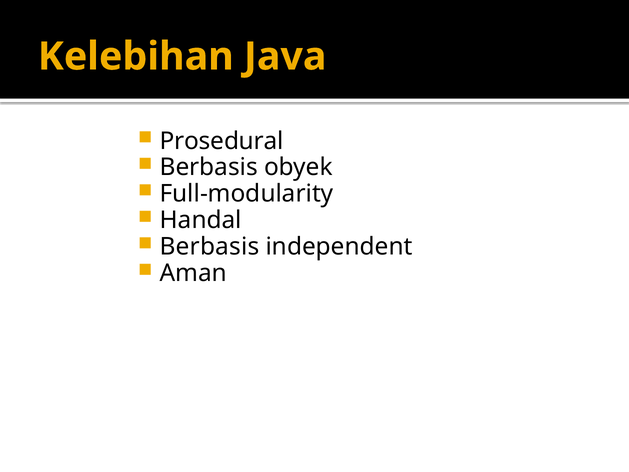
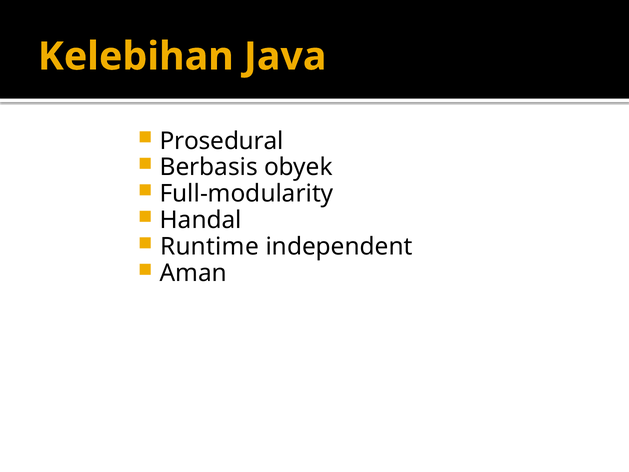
Berbasis: Berbasis -> Runtime (209, 247)
